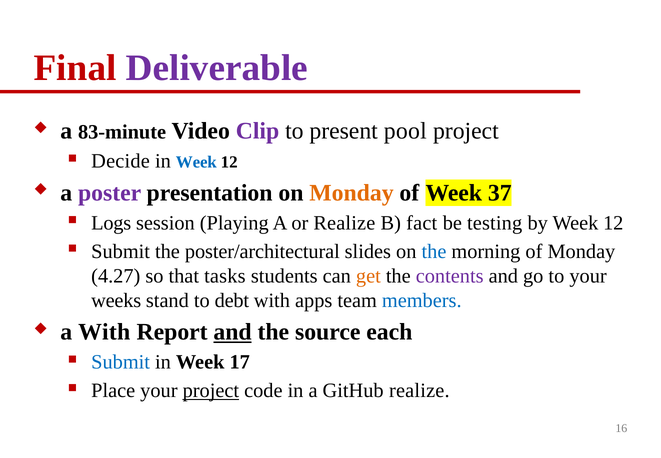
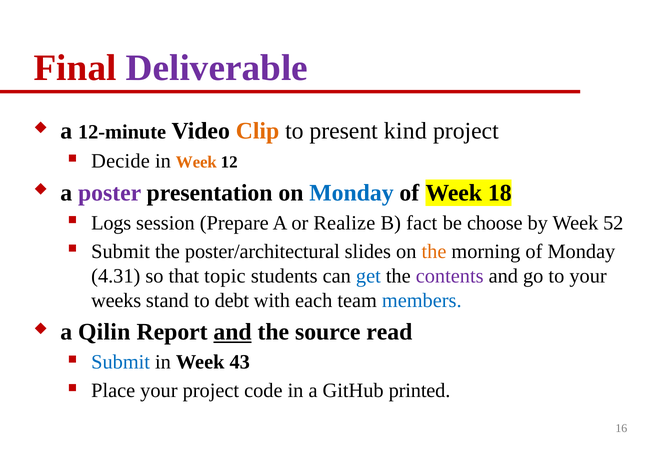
83-minute: 83-minute -> 12-minute (122, 132)
Clip colour: purple -> orange (258, 131)
pool: pool -> kind (405, 131)
Week colour: blue -> orange (196, 162)
Monday colour: orange -> blue (351, 193)
37: 37 -> 18 (500, 193)
Playing: Playing -> Prepare (234, 223)
testing: testing -> choose (495, 223)
by Week 12: 12 -> 52 (613, 223)
the colour: blue -> orange (434, 251)
4.27: 4.27 -> 4.31 (116, 276)
tasks: tasks -> topic (225, 276)
get colour: orange -> blue (368, 276)
apps: apps -> each (314, 300)
a With: With -> Qilin (104, 332)
each: each -> read (389, 332)
17: 17 -> 43 (240, 362)
project underline: present -> none (211, 390)
GitHub realize: realize -> printed (420, 390)
